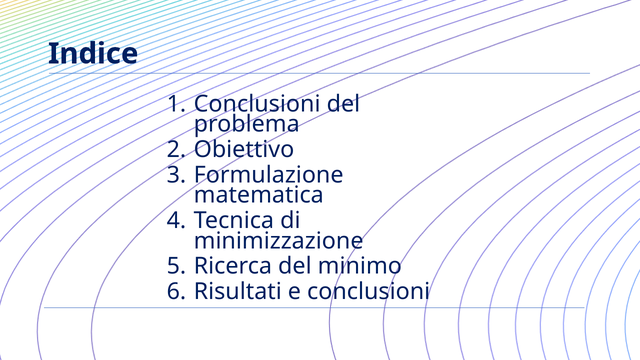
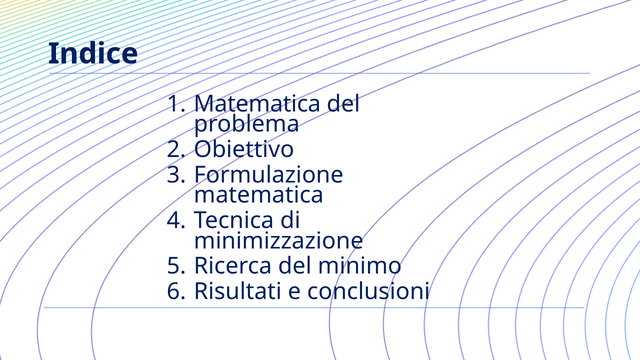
Conclusioni: Conclusioni -> Matematica (257, 104)
